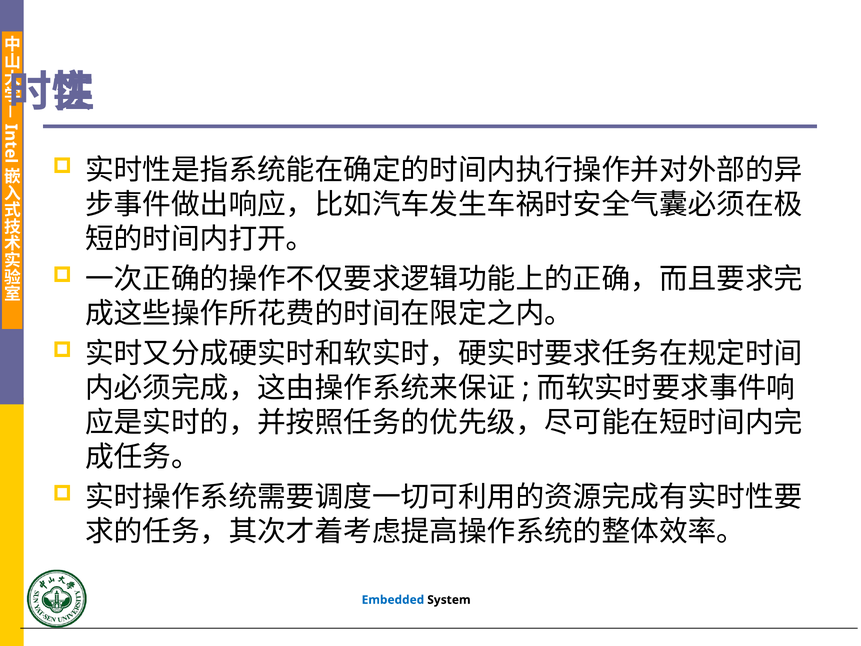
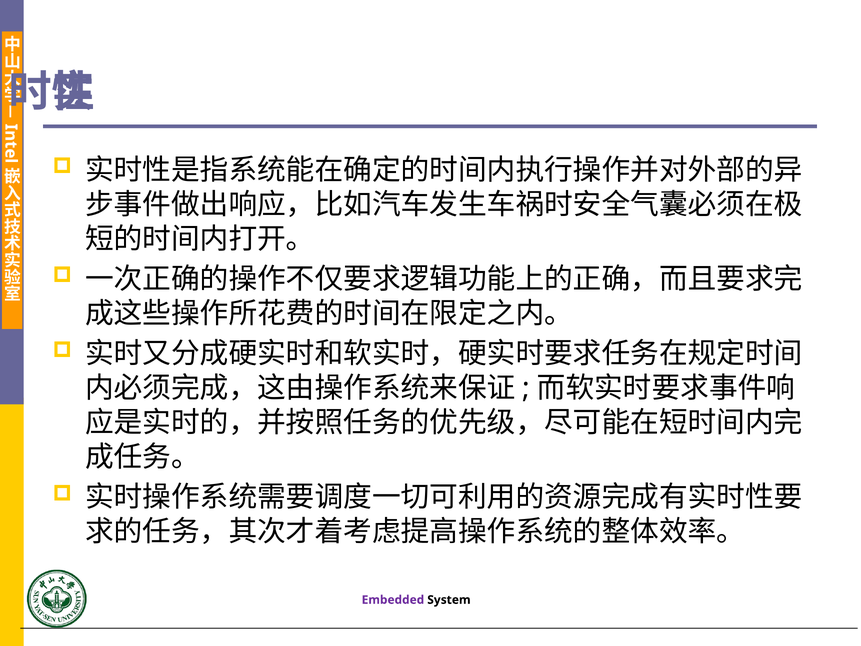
Embedded colour: blue -> purple (393, 600)
